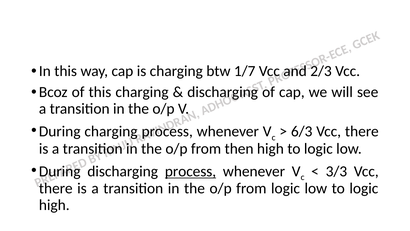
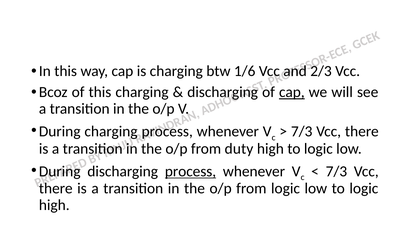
1/7: 1/7 -> 1/6 (245, 71)
cap underline: none -> present (292, 92)
6/3: 6/3 -> 7/3 (302, 131)
then: then -> duty (239, 148)
3/3: 3/3 -> 7/3 (336, 171)
